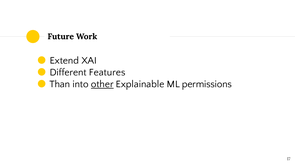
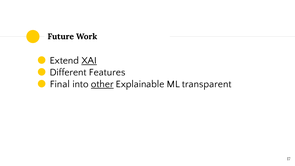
XAI underline: none -> present (89, 60)
Than: Than -> Final (60, 84)
permissions: permissions -> transparent (207, 84)
